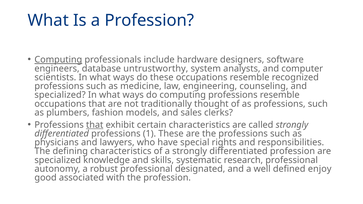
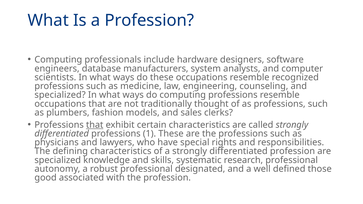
Computing underline: present -> none (58, 60)
untrustworthy: untrustworthy -> manufacturers (156, 69)
enjoy: enjoy -> those (320, 169)
